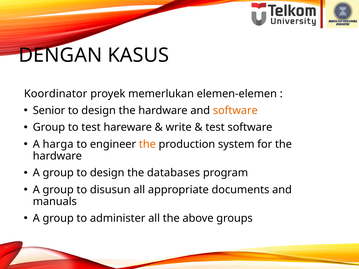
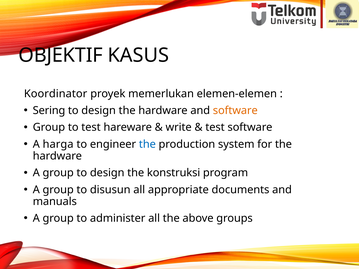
DENGAN: DENGAN -> OBJEKTIF (61, 55)
Senior: Senior -> Sering (49, 111)
the colour: orange -> blue (147, 144)
databases: databases -> konstruksi (174, 173)
